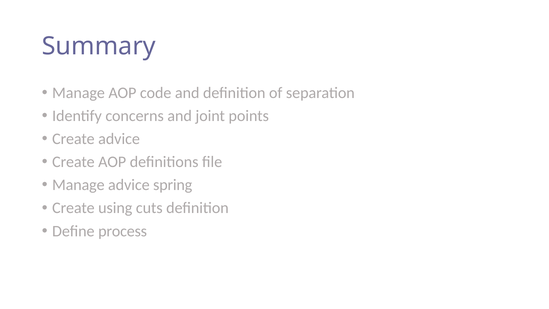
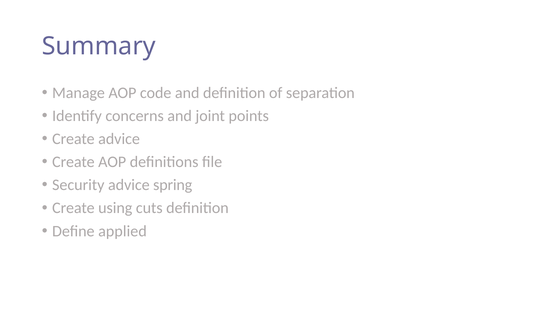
Manage: Manage -> Security (78, 185)
process: process -> applied (122, 231)
